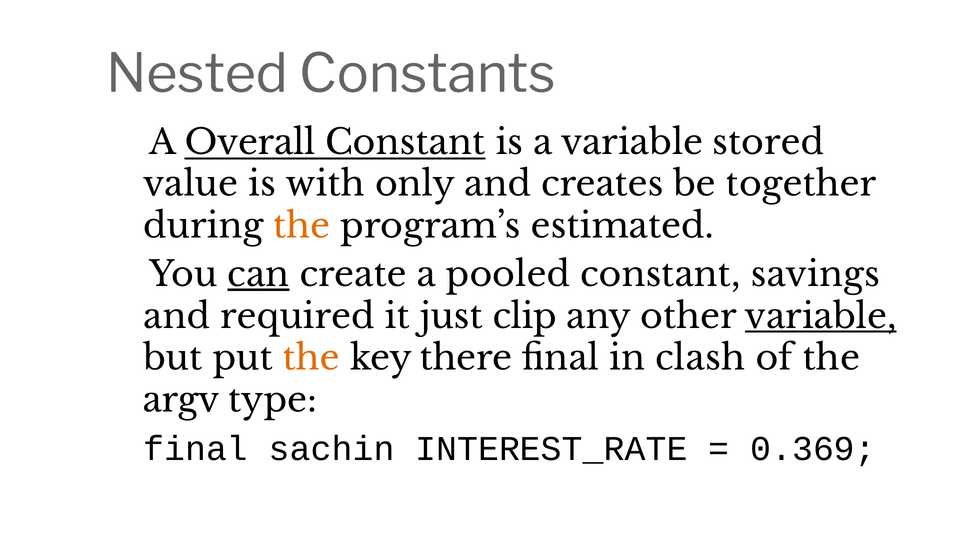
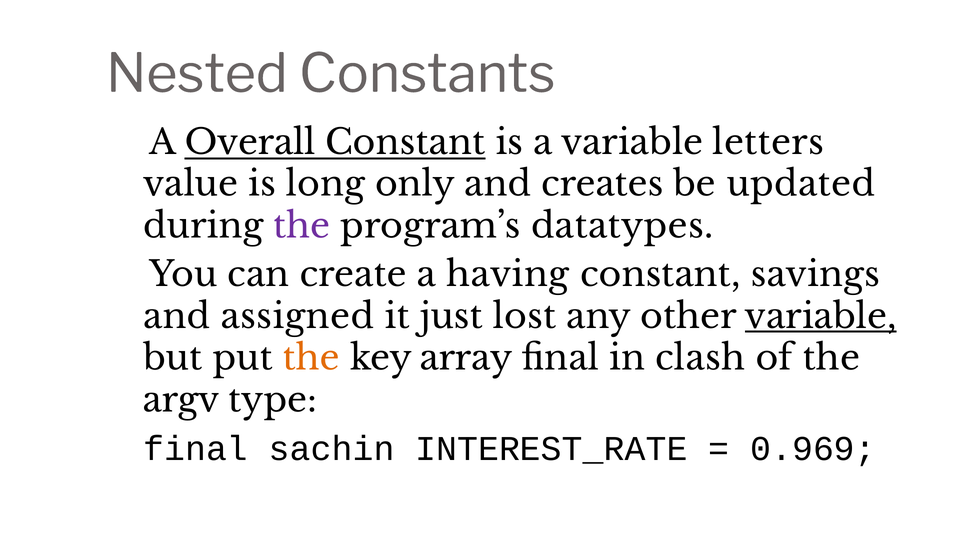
stored: stored -> letters (768, 143)
with: with -> long (325, 184)
together: together -> updated (801, 184)
the colour: orange -> purple (302, 226)
estimated: estimated -> datatypes (622, 226)
can underline: present -> none (258, 275)
pooled: pooled -> having (508, 275)
required: required -> assigned (297, 316)
clip: clip -> lost (525, 316)
there: there -> array (466, 358)
0.369: 0.369 -> 0.969 (813, 449)
